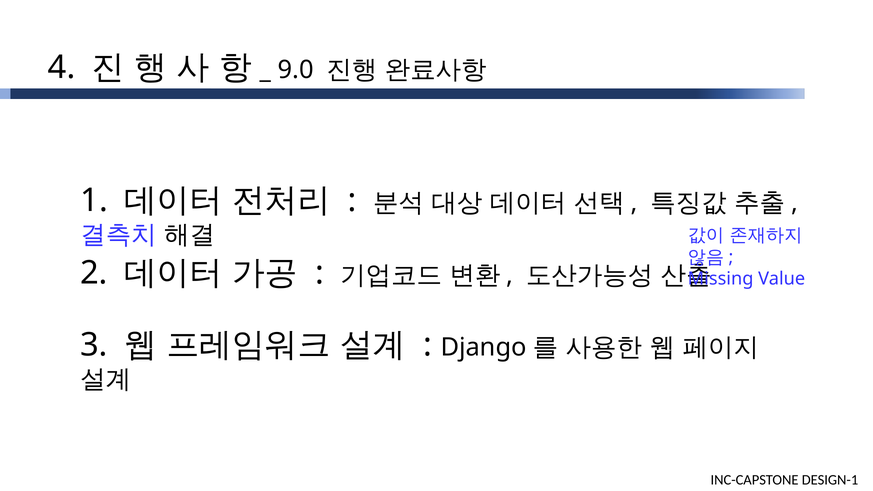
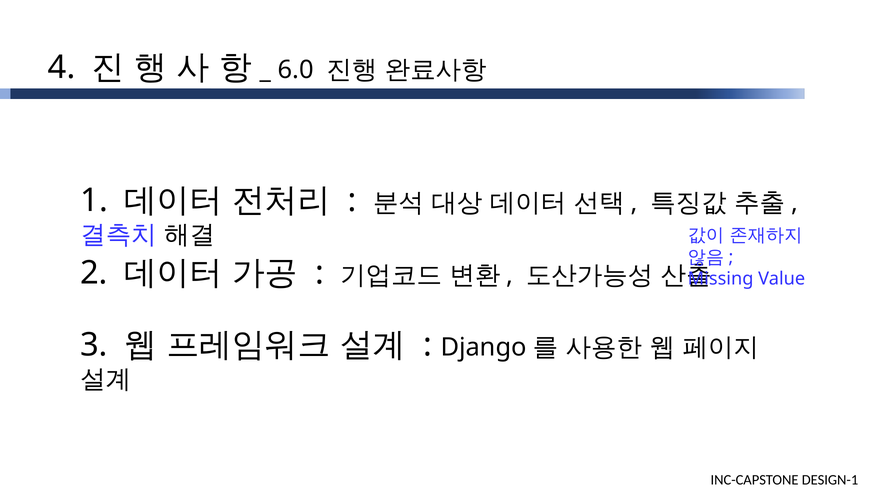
9.0: 9.0 -> 6.0 (296, 70)
